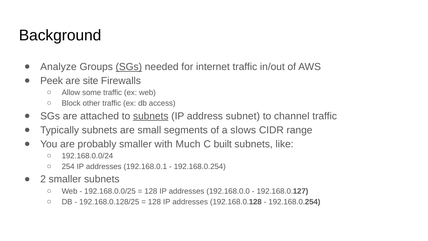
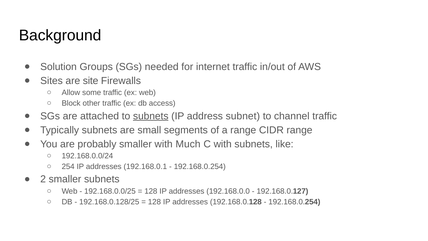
Analyze: Analyze -> Solution (59, 67)
SGs underline: present -> none (129, 67)
Peek: Peek -> Sites (51, 81)
a slows: slows -> range (243, 130)
C built: built -> with (223, 144)
